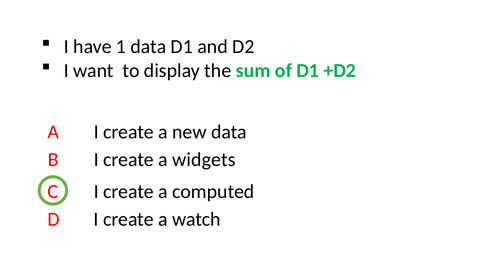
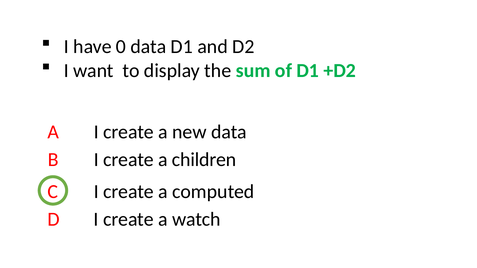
1: 1 -> 0 (121, 47)
widgets: widgets -> children (204, 160)
